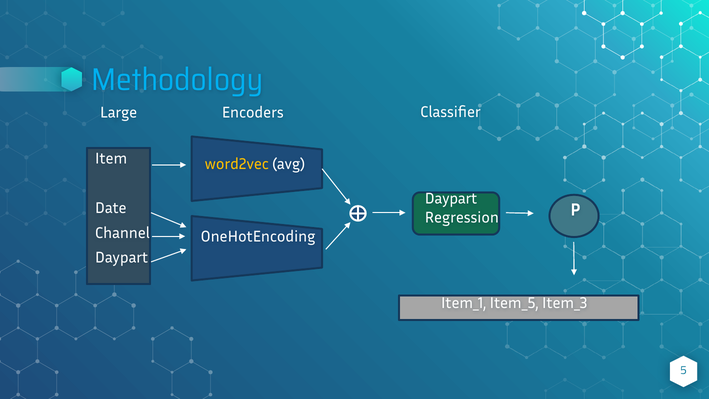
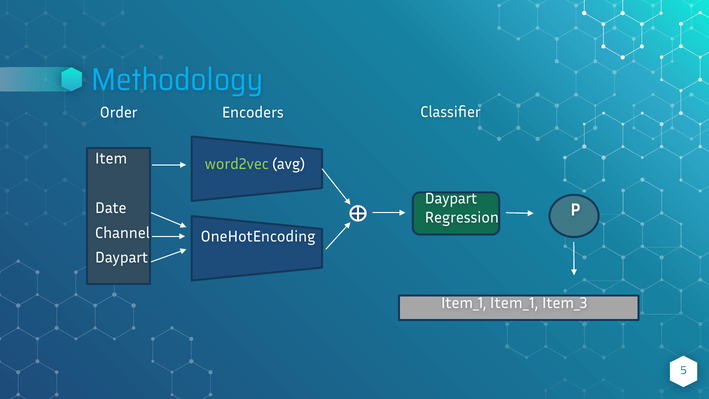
Large: Large -> Order (119, 113)
word2vec colour: yellow -> light green (237, 164)
Item_1 Item_5: Item_5 -> Item_1 (514, 303)
